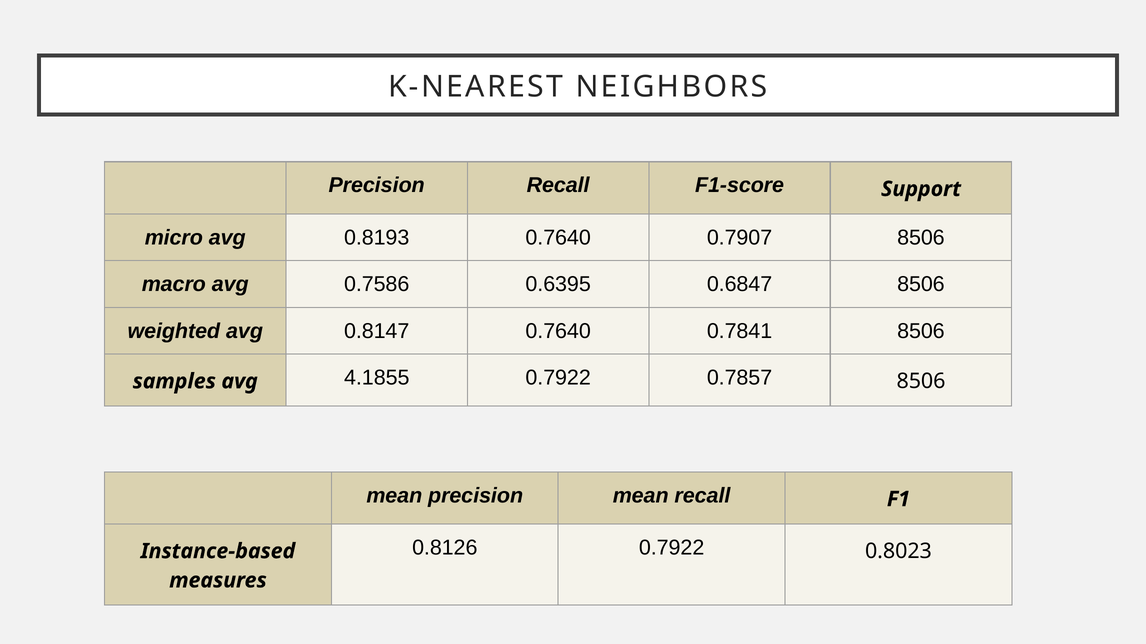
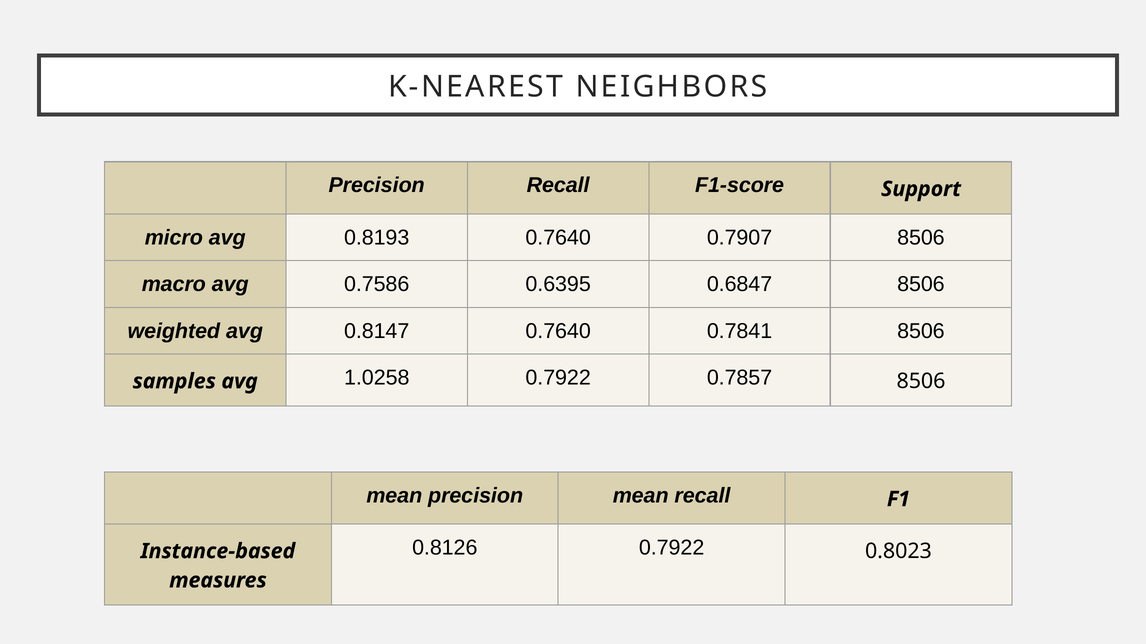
4.1855: 4.1855 -> 1.0258 (377, 378)
